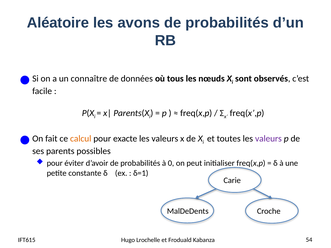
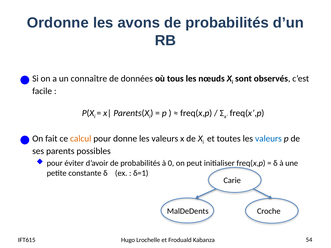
Aléatoire: Aléatoire -> Ordonne (58, 23)
exacte: exacte -> donne (125, 139)
valeurs colour: purple -> blue (268, 139)
